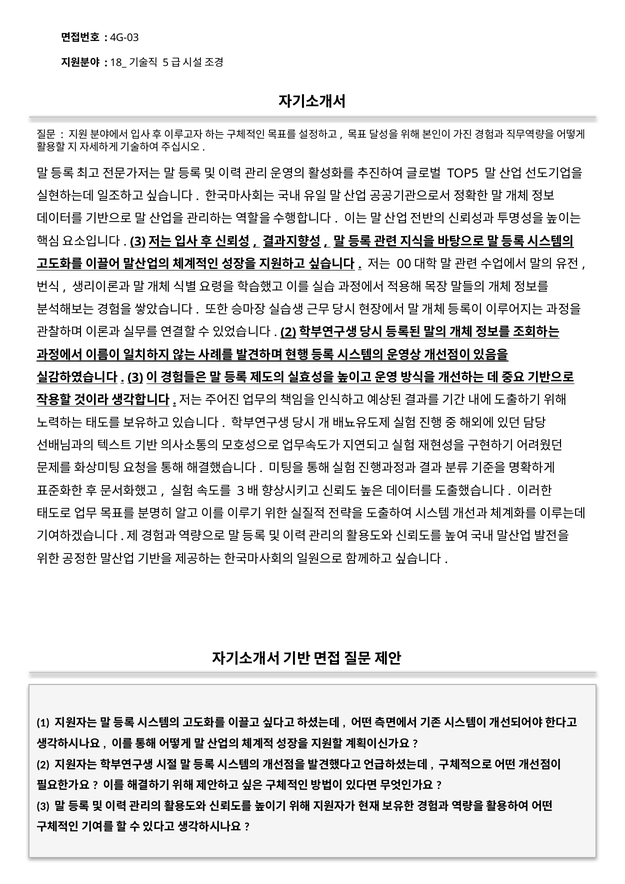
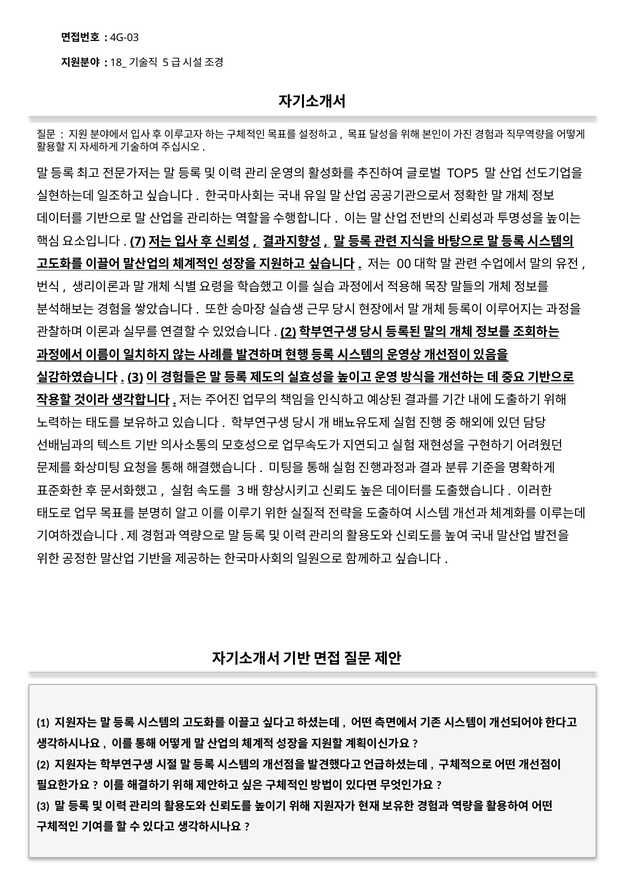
3: 3 -> 7 (138, 241)
